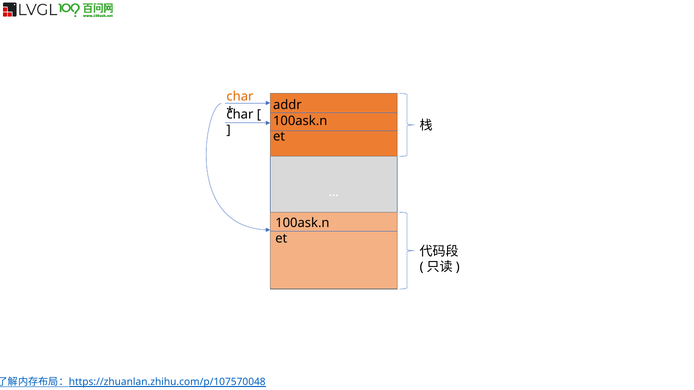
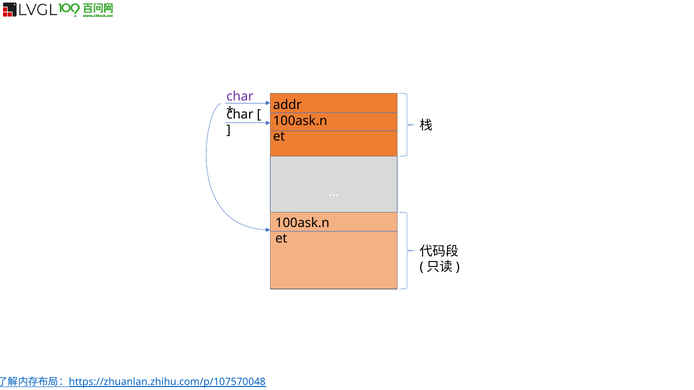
char colour: orange -> purple (240, 97)
